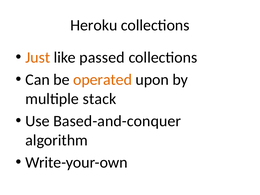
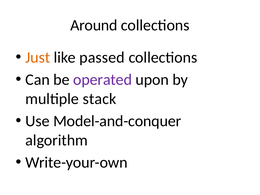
Heroku: Heroku -> Around (94, 25)
operated colour: orange -> purple (103, 80)
Based-and-conquer: Based-and-conquer -> Model-and-conquer (117, 121)
